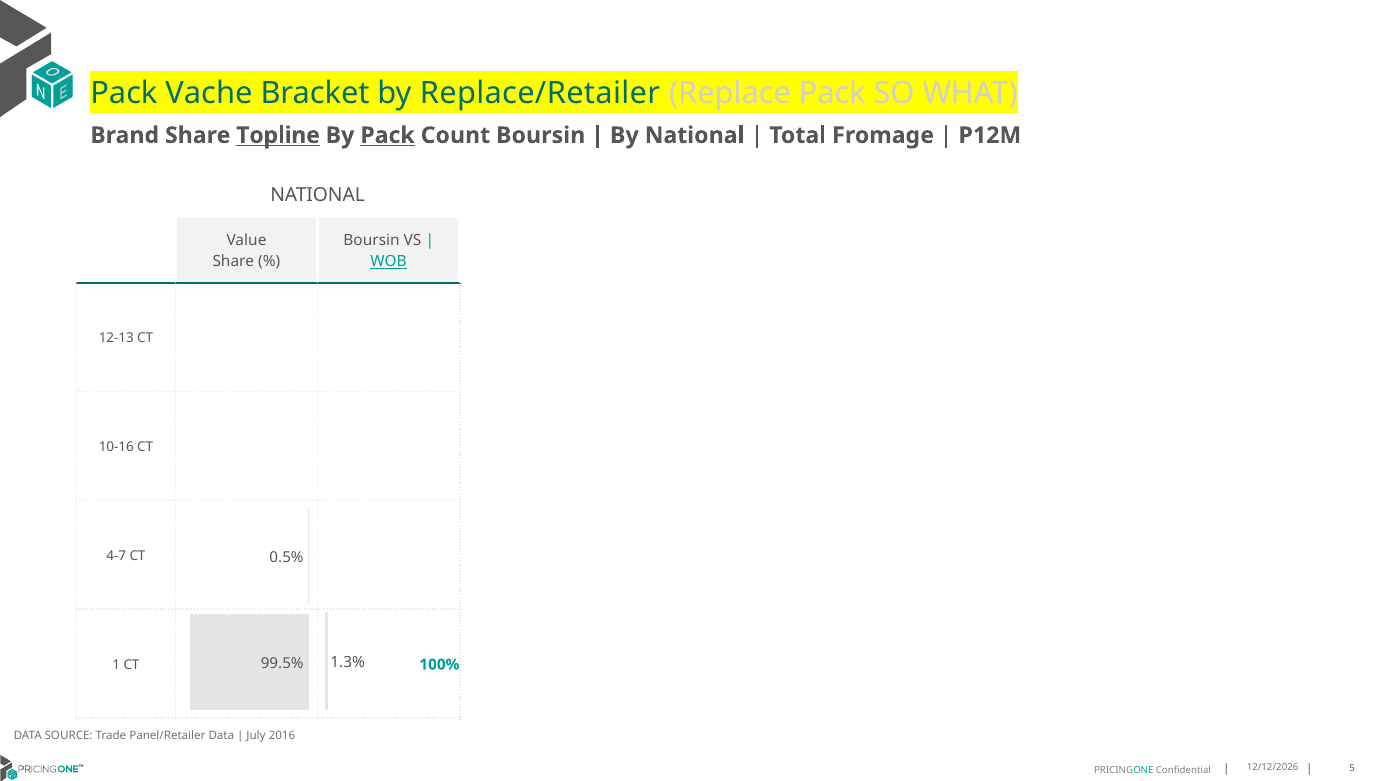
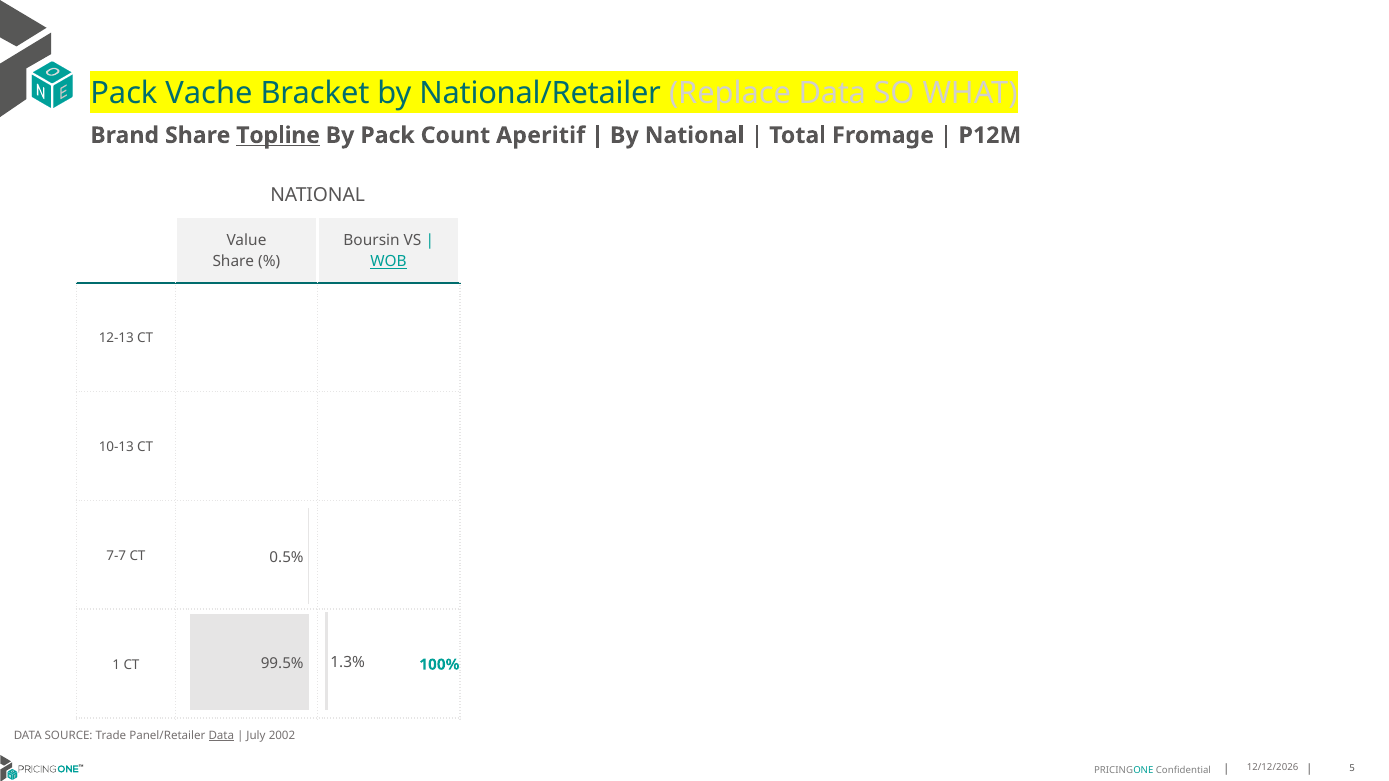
Replace/Retailer: Replace/Retailer -> National/Retailer (540, 93)
Replace Pack: Pack -> Data (832, 93)
Pack underline: present -> none (388, 135)
Count Boursin: Boursin -> Aperitif (541, 135)
10-16: 10-16 -> 10-13 (116, 447)
4-7: 4-7 -> 7-7 (116, 556)
Data underline: none -> present (221, 736)
2016: 2016 -> 2002 (282, 736)
